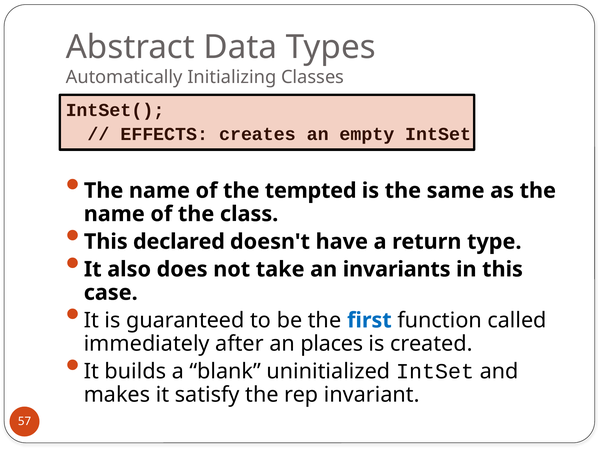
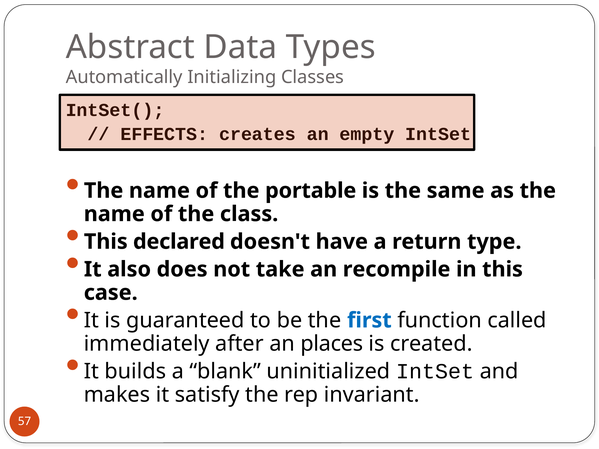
tempted: tempted -> portable (311, 191)
invariants: invariants -> recompile (397, 269)
